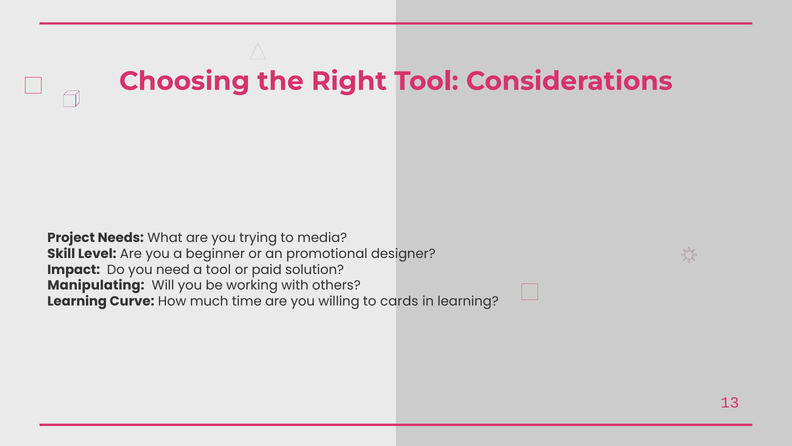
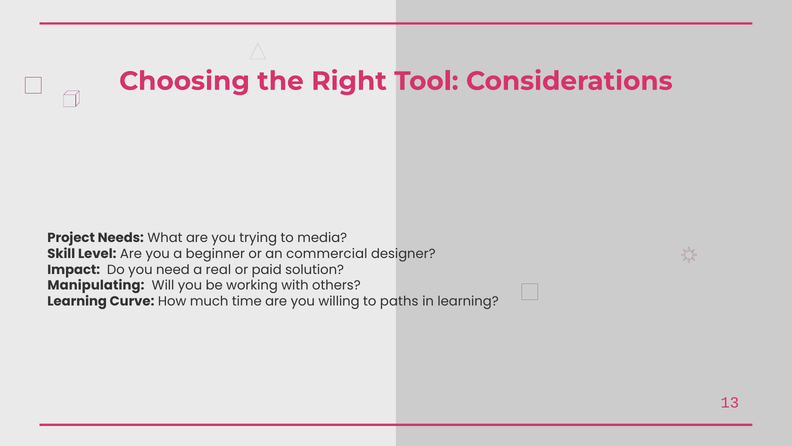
promotional: promotional -> commercial (327, 254)
a tool: tool -> real (218, 269)
cards: cards -> paths (399, 301)
